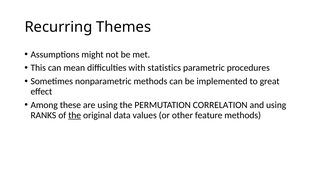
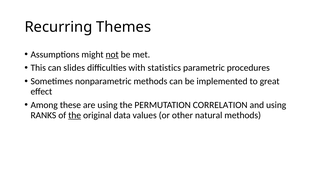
not underline: none -> present (112, 54)
mean: mean -> slides (74, 68)
feature: feature -> natural (209, 115)
